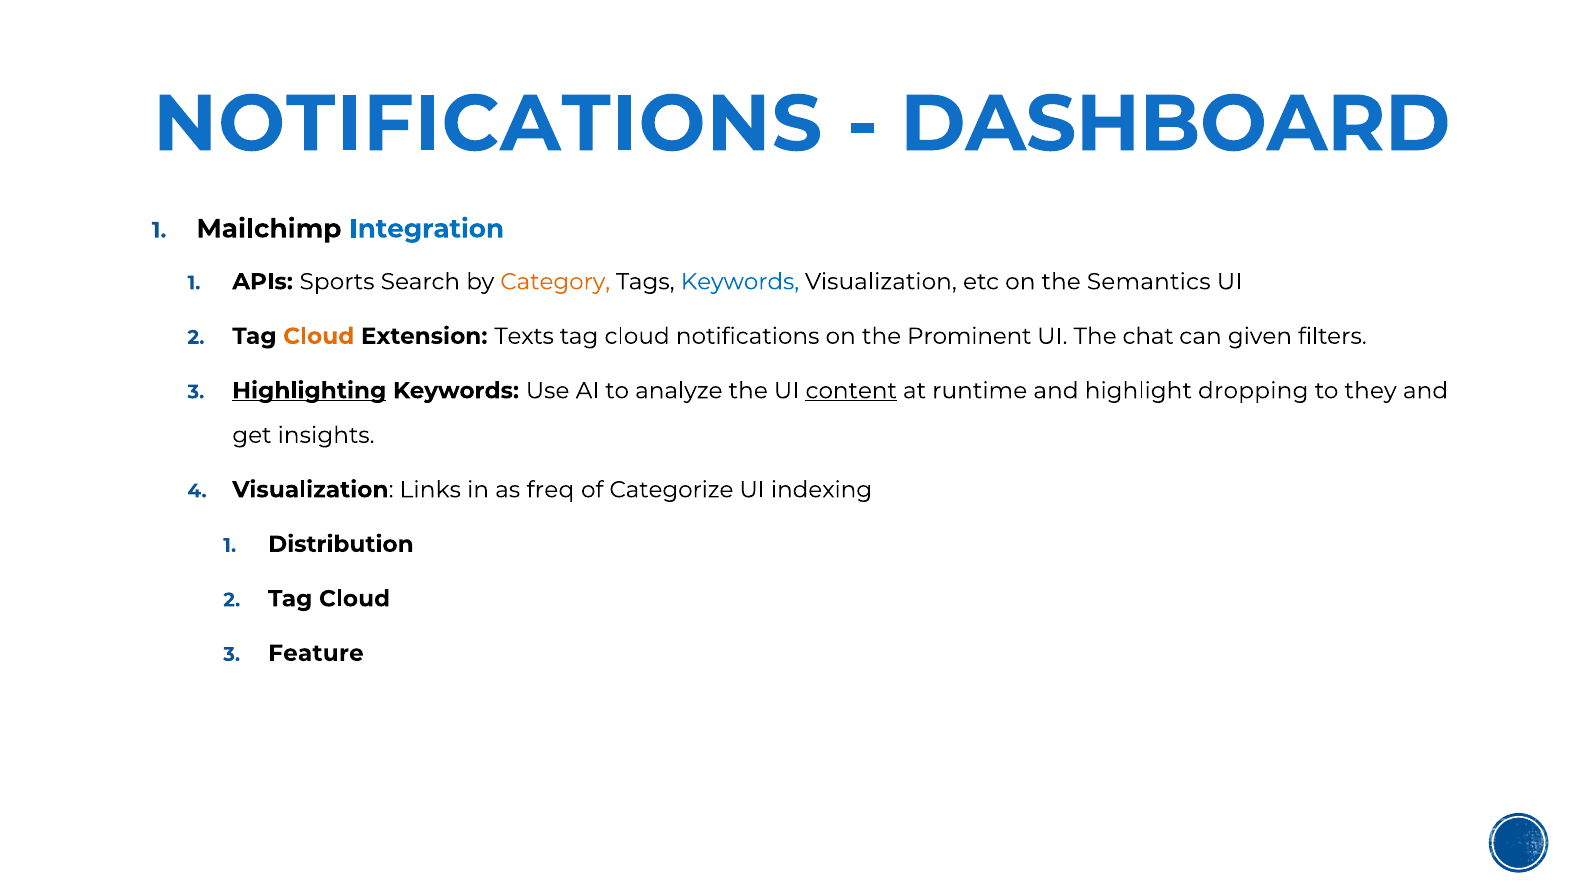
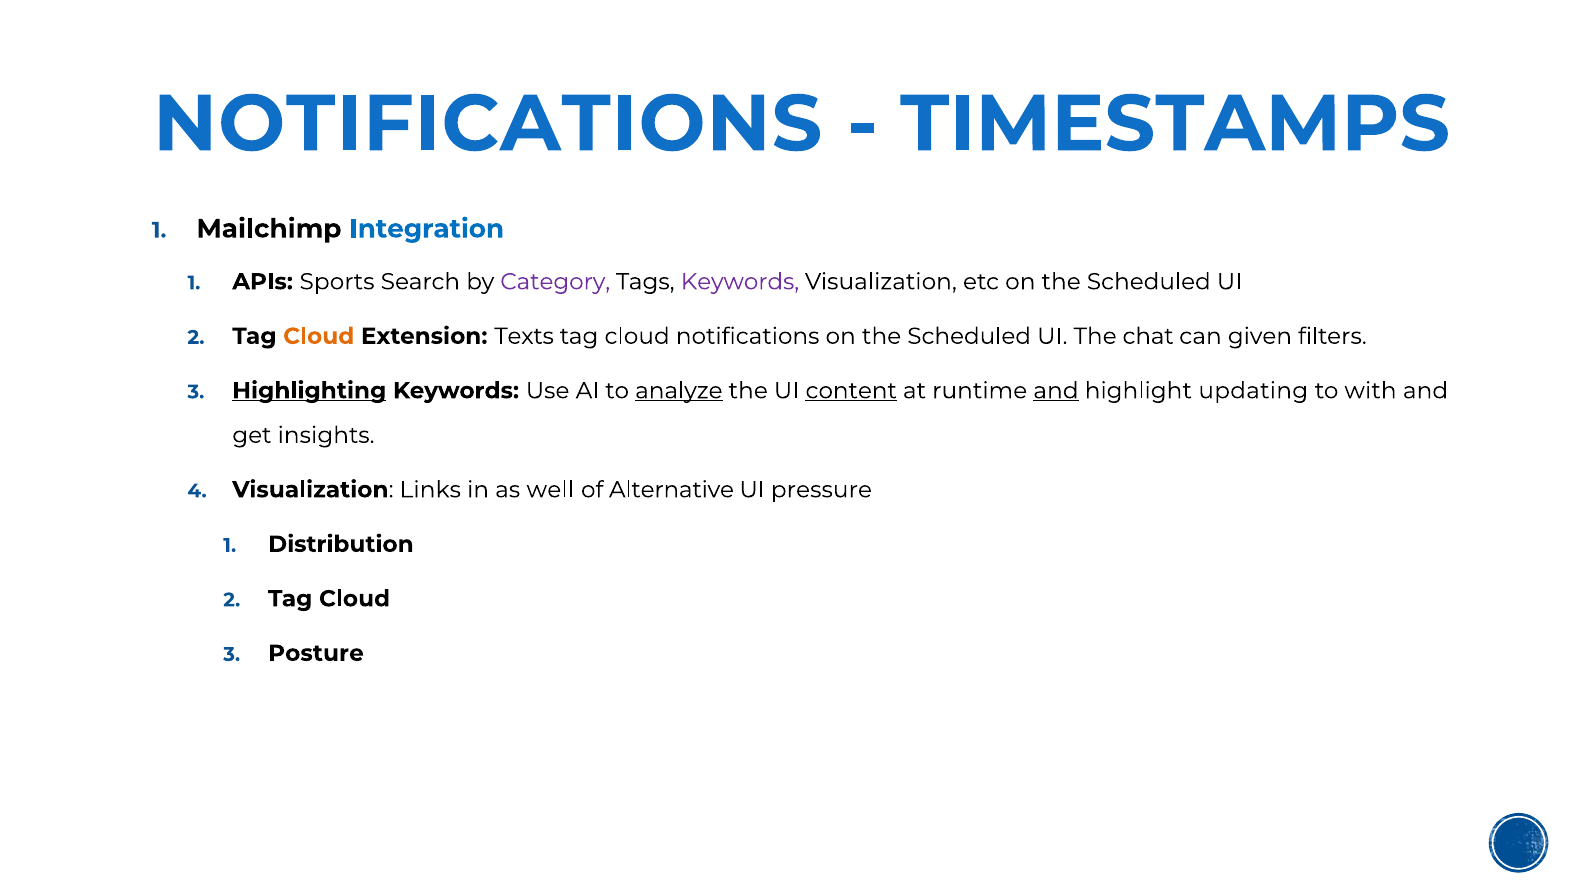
DASHBOARD: DASHBOARD -> TIMESTAMPS (1175, 124)
Category colour: orange -> purple (555, 282)
Keywords colour: blue -> purple (740, 282)
etc on the Semantics: Semantics -> Scheduled (1149, 282)
Prominent: Prominent -> Scheduled (969, 336)
analyze underline: none -> present (679, 391)
and underline: none -> present (1056, 391)
dropping: dropping -> updating (1253, 391)
they: they -> with (1371, 391)
freq: freq -> well (550, 490)
Categorize: Categorize -> Alternative (671, 490)
indexing: indexing -> pressure (821, 490)
Feature: Feature -> Posture (316, 654)
